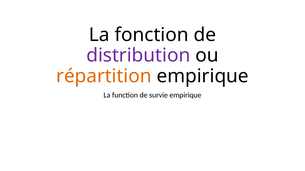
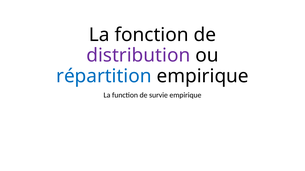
répartition colour: orange -> blue (104, 76)
